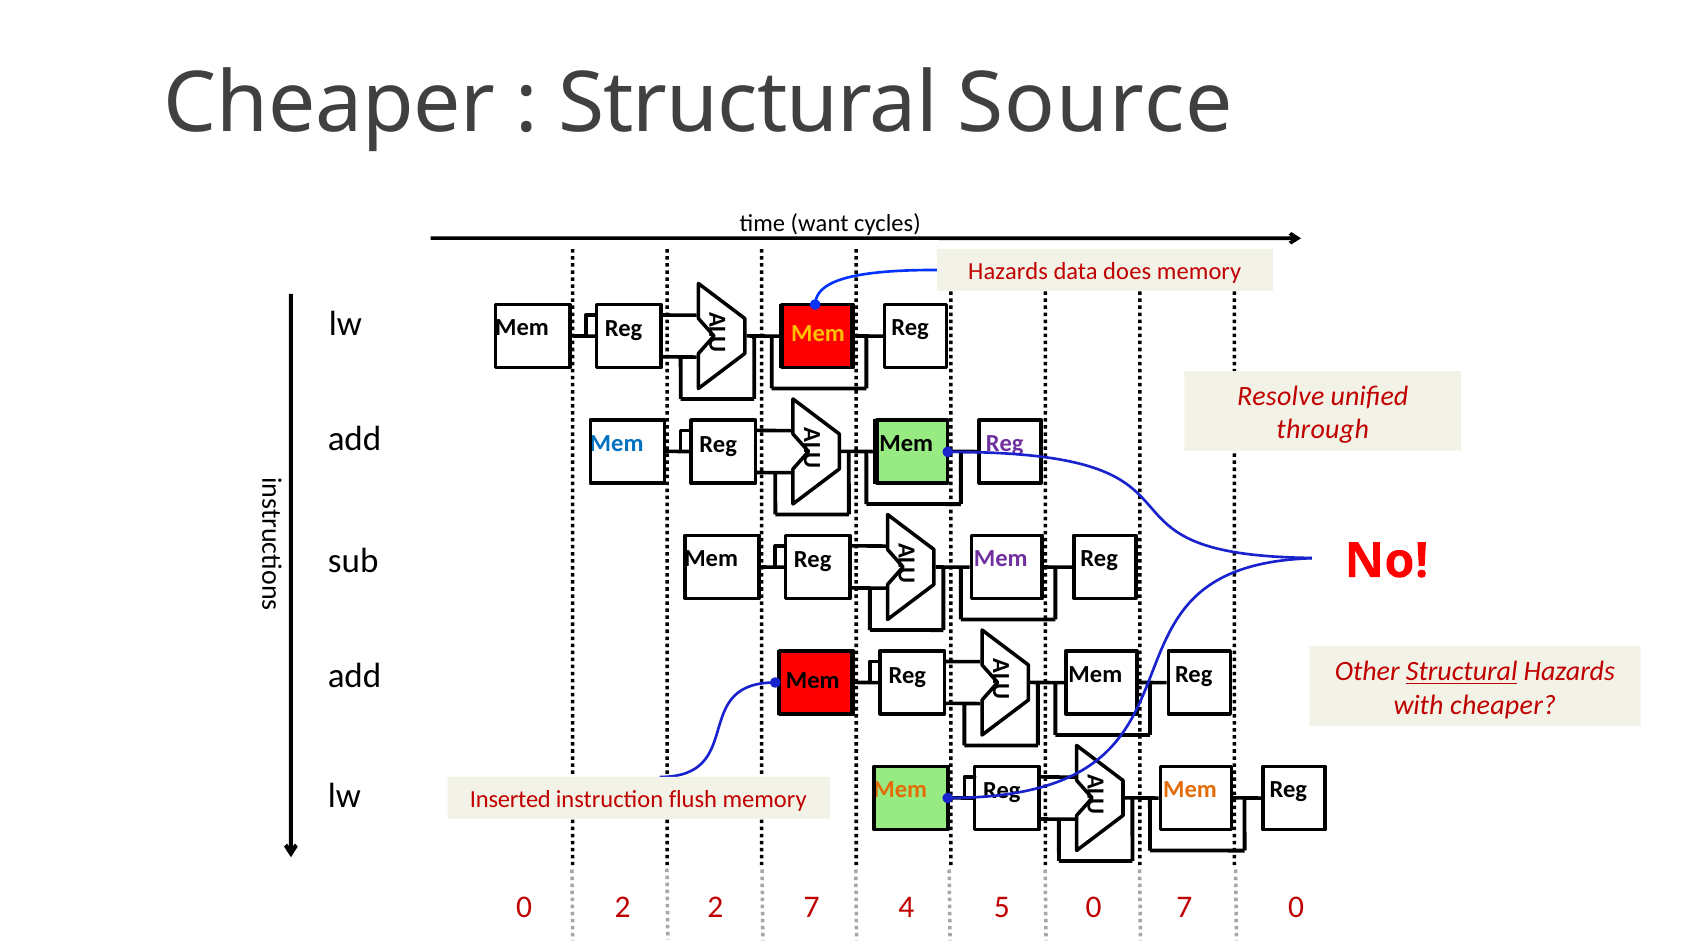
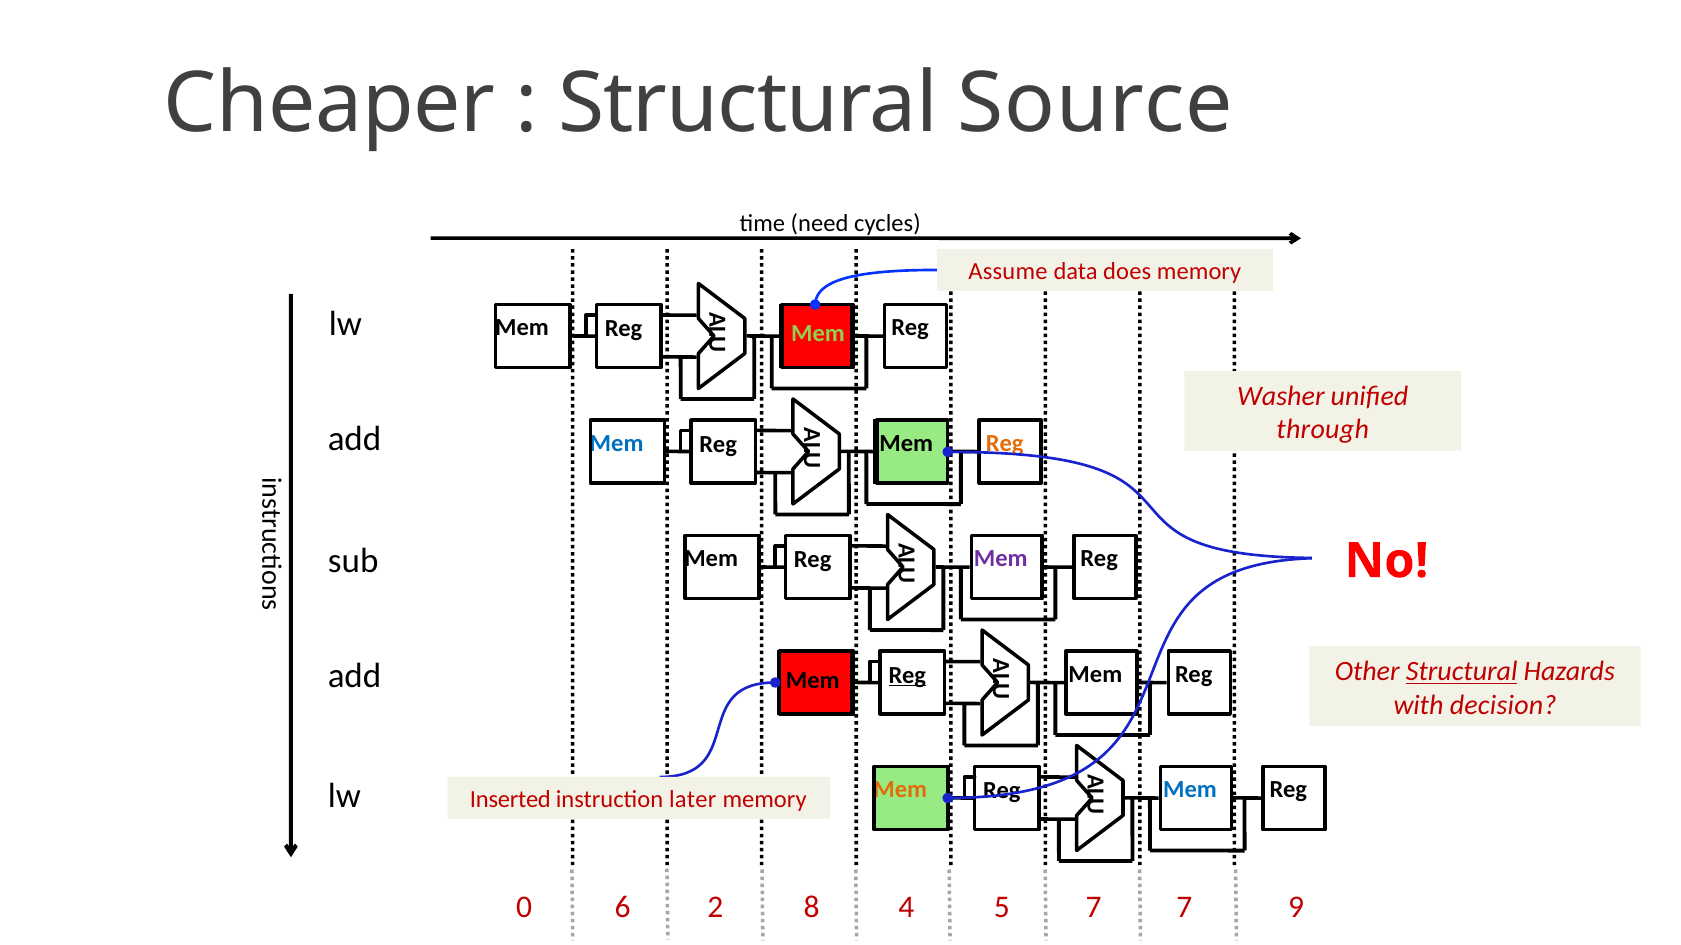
want: want -> need (820, 223)
Hazards: Hazards -> Assume (1008, 272)
Mem colour: yellow -> light green (818, 334)
Resolve: Resolve -> Washer (1281, 396)
Reg colour: purple -> orange (1005, 443)
Reg underline: none -> present (907, 675)
with cheaper: cheaper -> decision (1503, 705)
Mem colour: orange -> blue (1190, 790)
flush: flush -> later (693, 800)
0 2: 2 -> 6 (623, 907)
2 7: 7 -> 8 (812, 907)
5 0: 0 -> 7 (1093, 907)
7 0: 0 -> 9 (1296, 907)
